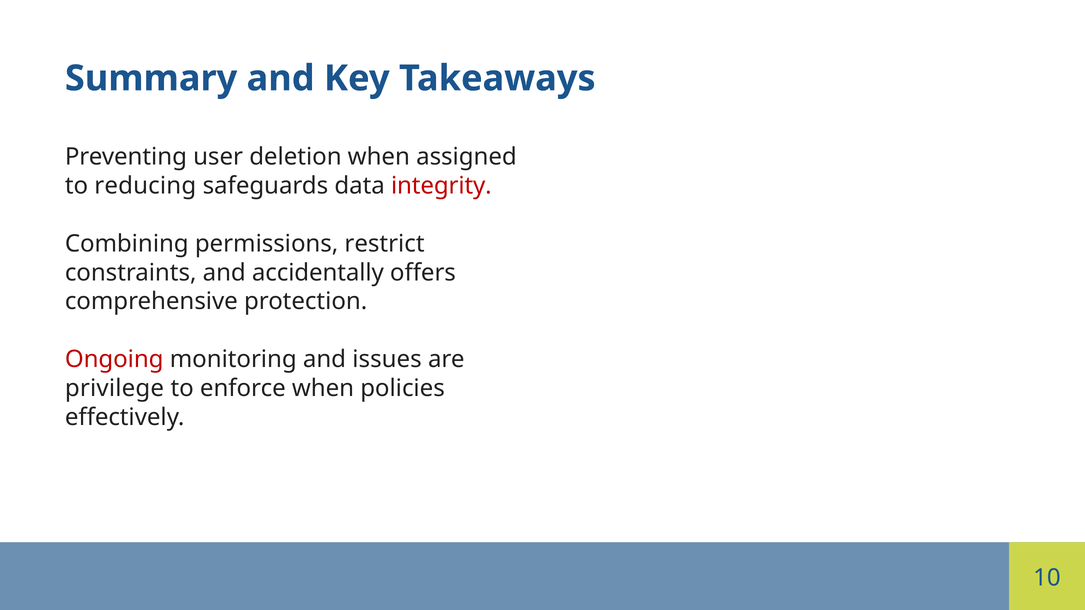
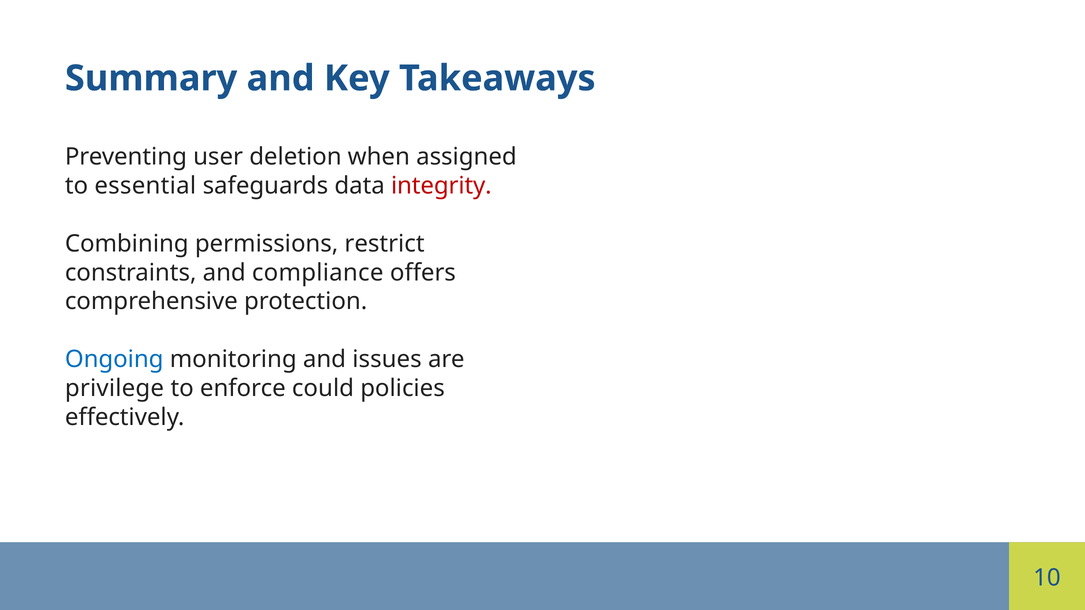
reducing: reducing -> essential (145, 186)
accidentally: accidentally -> compliance (318, 273)
Ongoing colour: red -> blue (114, 359)
enforce when: when -> could (323, 388)
